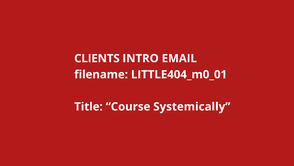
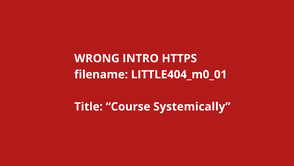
CLIENTS: CLIENTS -> WRONG (97, 58)
EMAIL: EMAIL -> HTTPS (179, 58)
